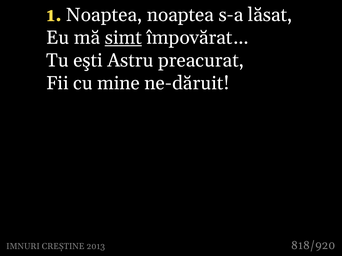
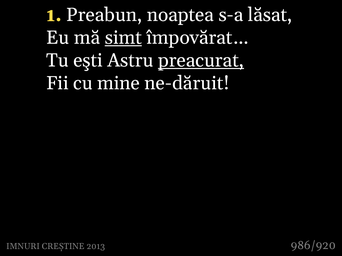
1 Noaptea: Noaptea -> Preabun (104, 15)
preacurat underline: none -> present (201, 60)
818/920: 818/920 -> 986/920 (313, 246)
